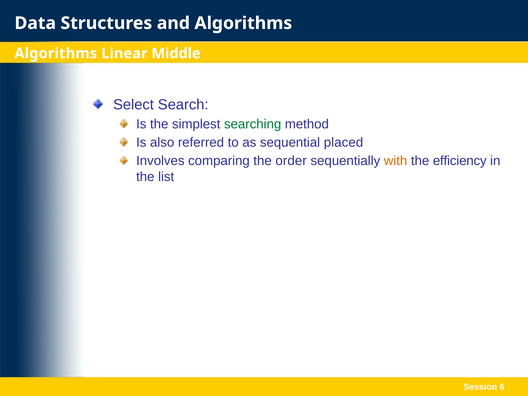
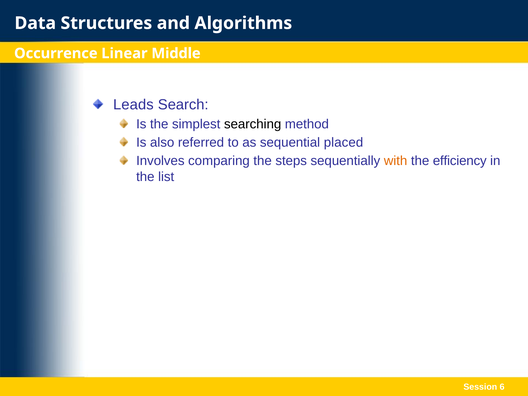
Algorithms: Algorithms -> Occurrence (56, 53)
Select: Select -> Leads (133, 105)
searching colour: green -> black (253, 124)
order: order -> steps (291, 161)
